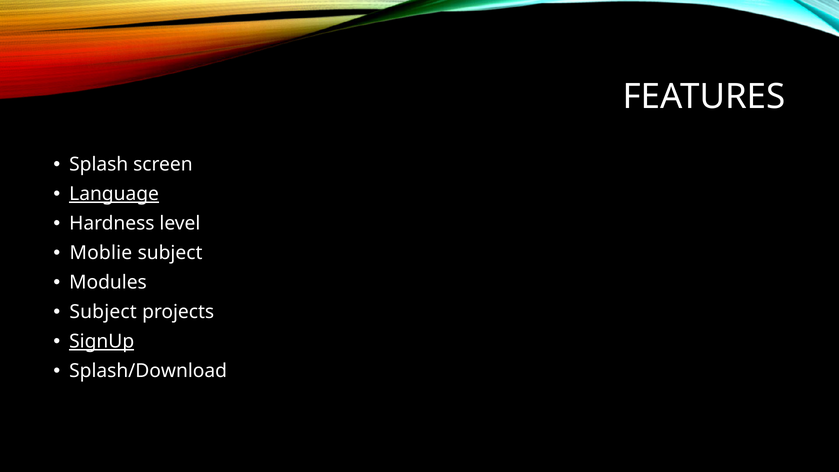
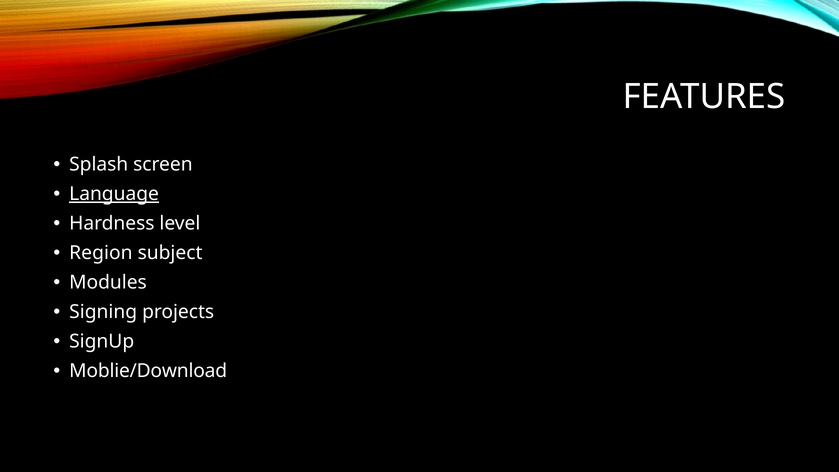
Moblie: Moblie -> Region (101, 253)
Subject: Subject -> Signing (103, 312)
SignUp underline: present -> none (102, 341)
Splash/Download: Splash/Download -> Moblie/Download (148, 371)
